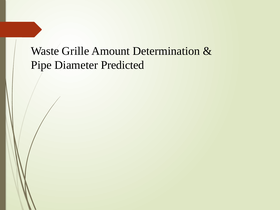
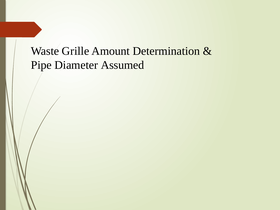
Predicted: Predicted -> Assumed (122, 65)
